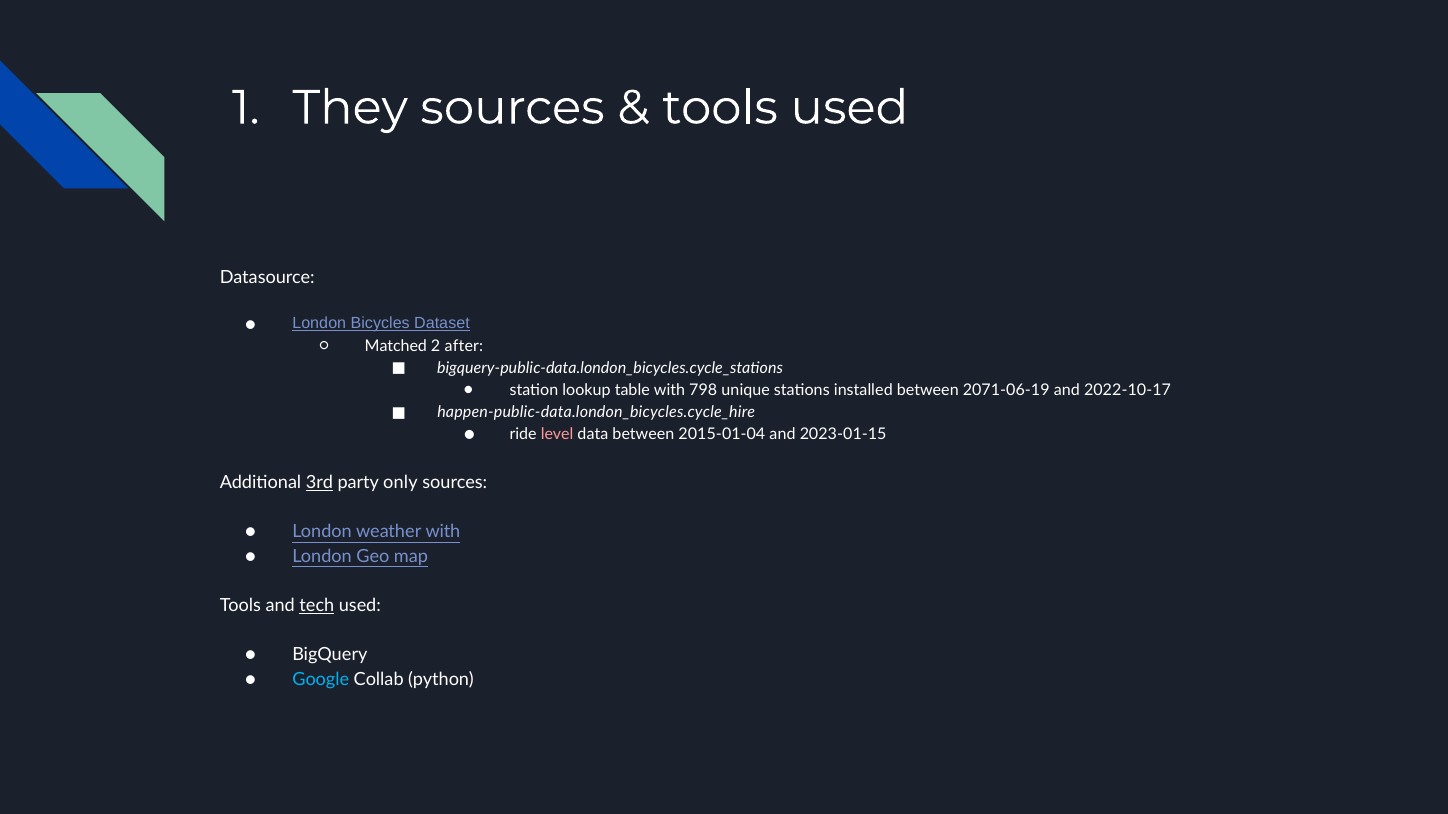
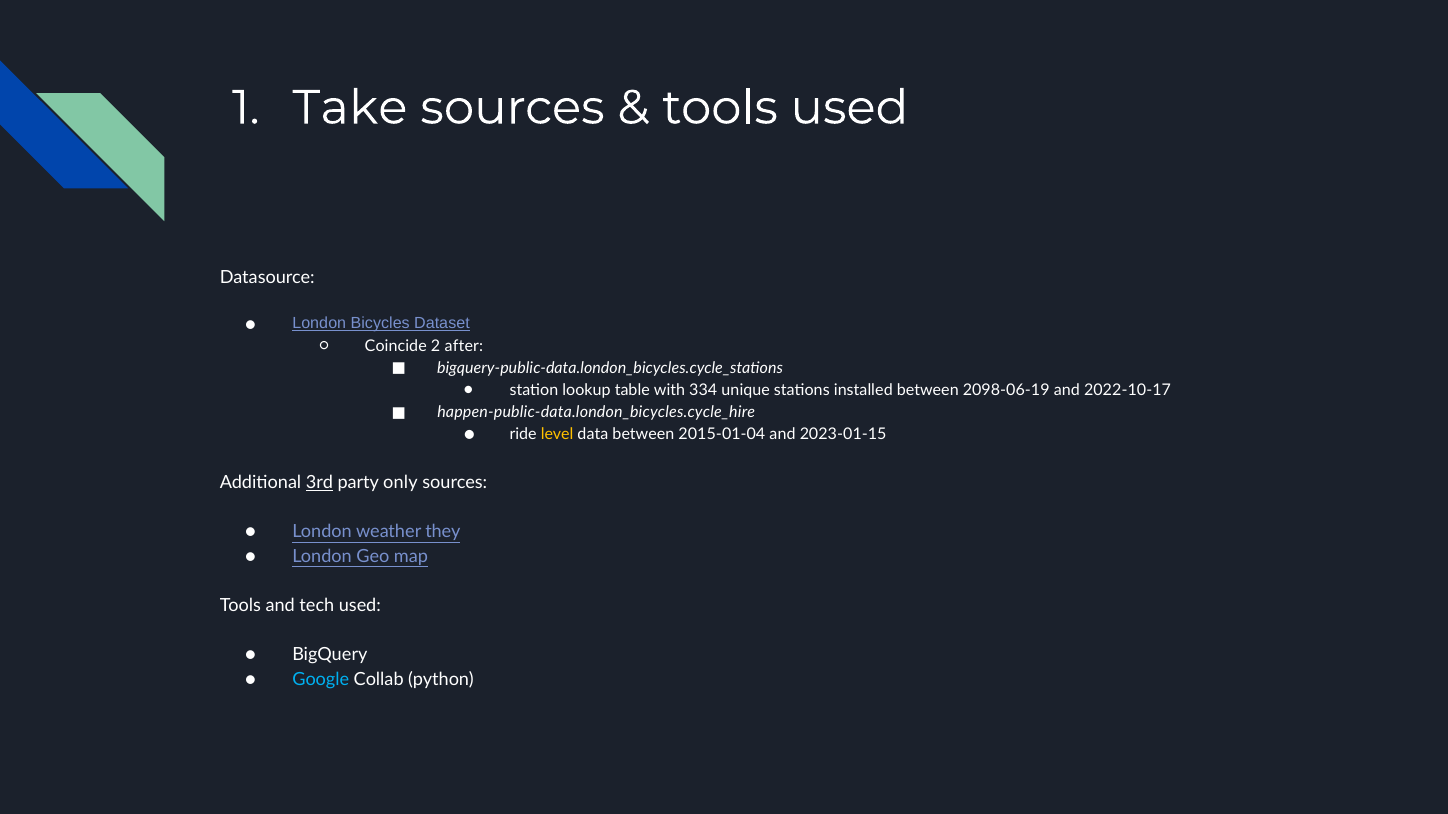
They: They -> Take (350, 108)
Matched: Matched -> Coincide (396, 346)
798: 798 -> 334 (703, 390)
2071-06-19: 2071-06-19 -> 2098-06-19 (1006, 390)
level colour: pink -> yellow (557, 435)
weather with: with -> they (443, 532)
tech underline: present -> none (317, 606)
